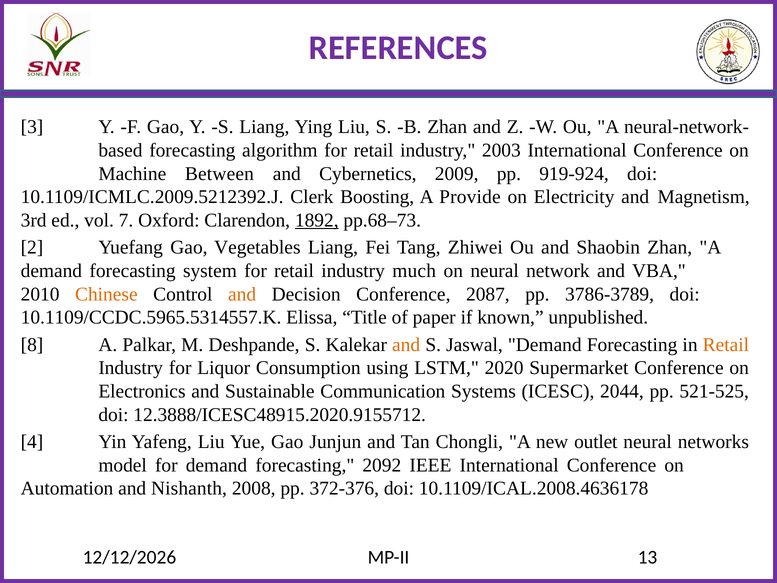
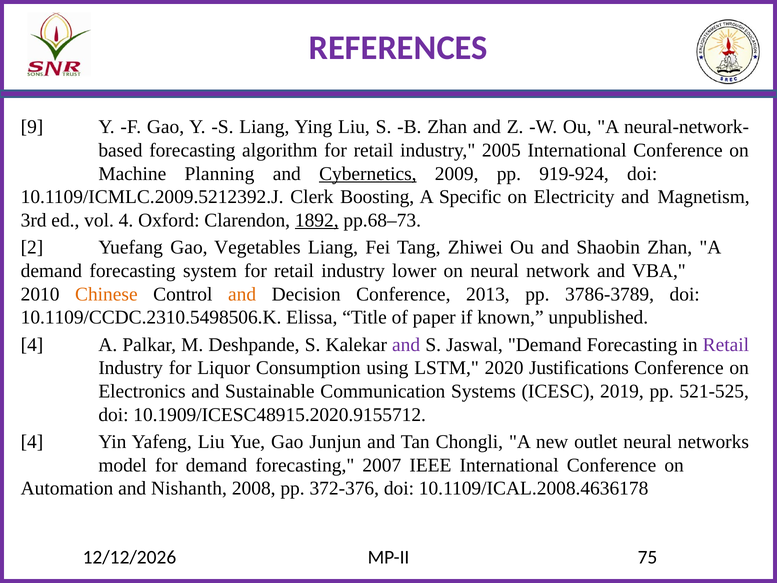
3: 3 -> 9 (32, 127)
2003: 2003 -> 2005 (501, 150)
Between: Between -> Planning (219, 174)
Cybernetics underline: none -> present (368, 174)
Provide: Provide -> Specific (470, 197)
vol 7: 7 -> 4 (126, 220)
much: much -> lower (414, 271)
2087: 2087 -> 2013 (488, 294)
10.1109/CCDC.5965.5314557.K: 10.1109/CCDC.5965.5314557.K -> 10.1109/CCDC.2310.5498506.K (151, 317)
8: 8 -> 4 (32, 345)
and colour: orange -> purple (406, 345)
Retail colour: orange -> purple (726, 345)
Supermarket: Supermarket -> Justifications (579, 368)
2044: 2044 -> 2019 (622, 391)
12.3888/ICESC48915.2020.9155712: 12.3888/ICESC48915.2020.9155712 -> 10.1909/ICESC48915.2020.9155712 (280, 414)
2092: 2092 -> 2007 (382, 465)
13: 13 -> 75 (647, 557)
